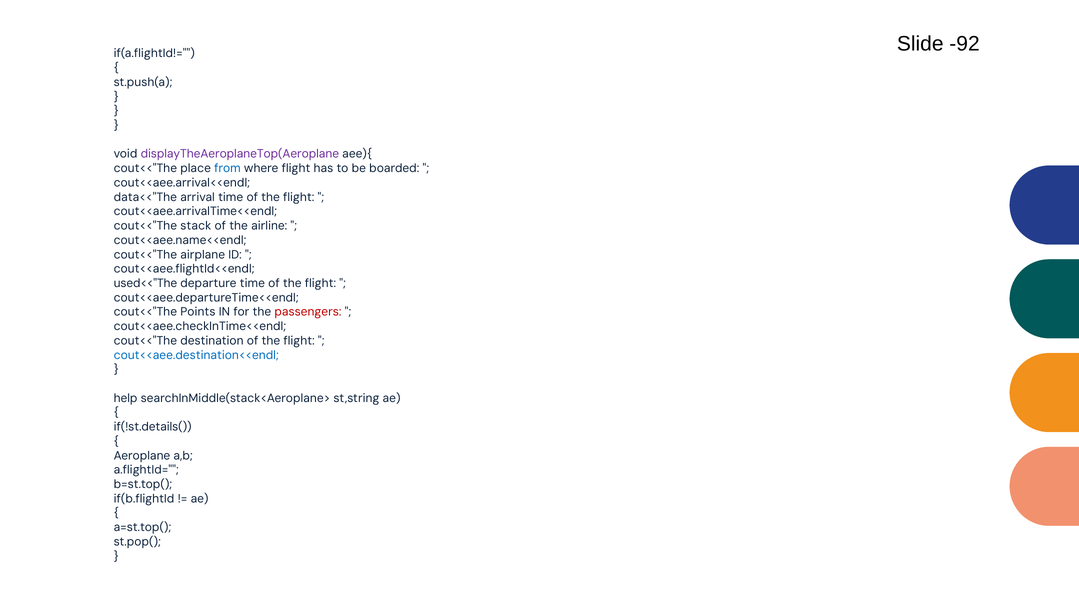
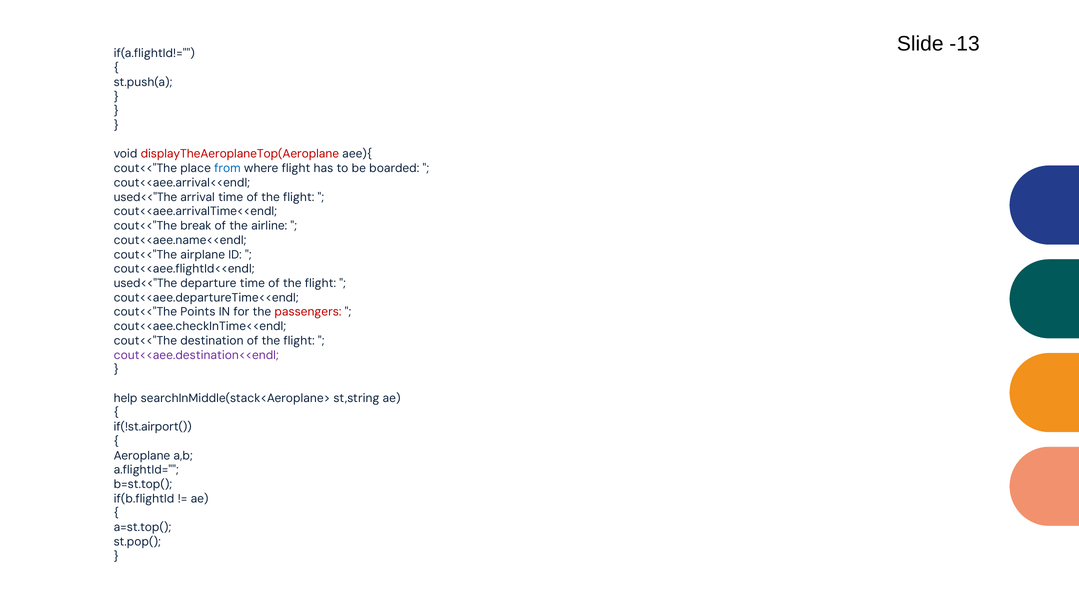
-92: -92 -> -13 (965, 44)
displayTheAeroplaneTop(Aeroplane colour: purple -> red (240, 154)
data<<"The: data<<"The -> used<<"The (145, 197)
stack: stack -> break (196, 226)
cout<<aee.destination<<endl colour: blue -> purple (196, 355)
if(!st.details(: if(!st.details( -> if(!st.airport( (153, 427)
